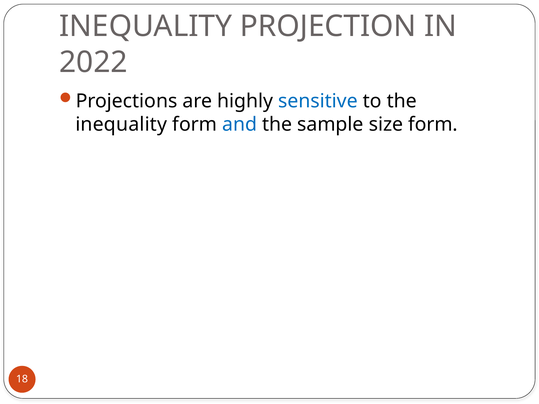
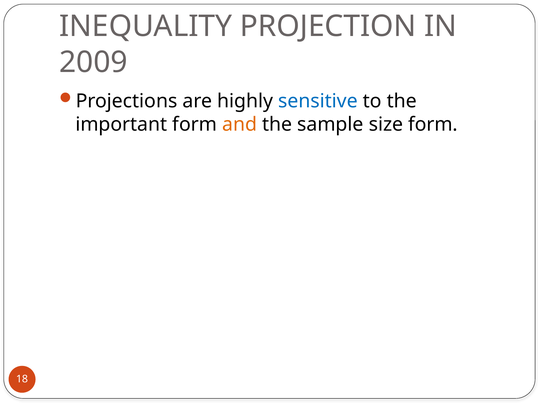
2022: 2022 -> 2009 (93, 62)
inequality: inequality -> important (121, 124)
and colour: blue -> orange (240, 124)
